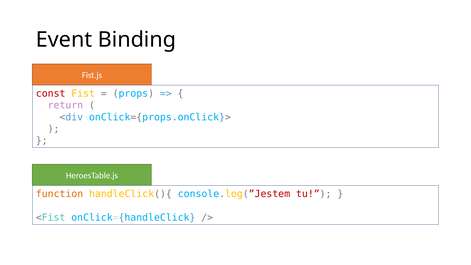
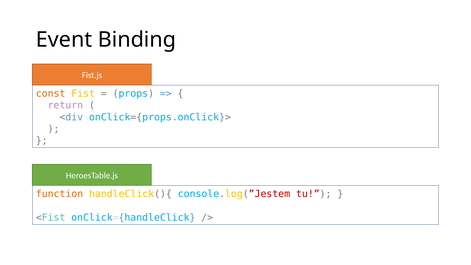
const colour: red -> orange (51, 94)
